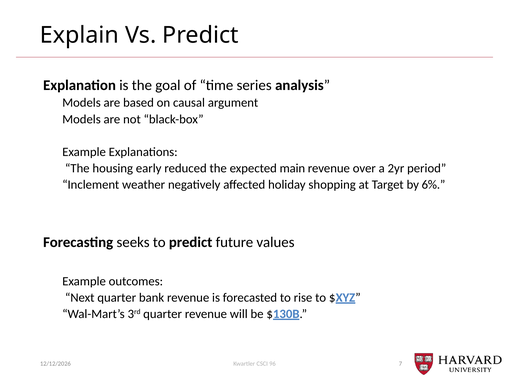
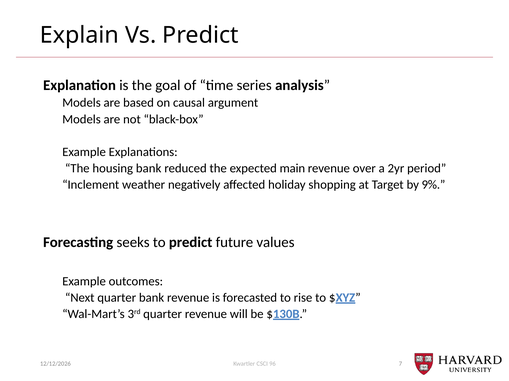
housing early: early -> bank (149, 169)
6%: 6% -> 9% (433, 185)
